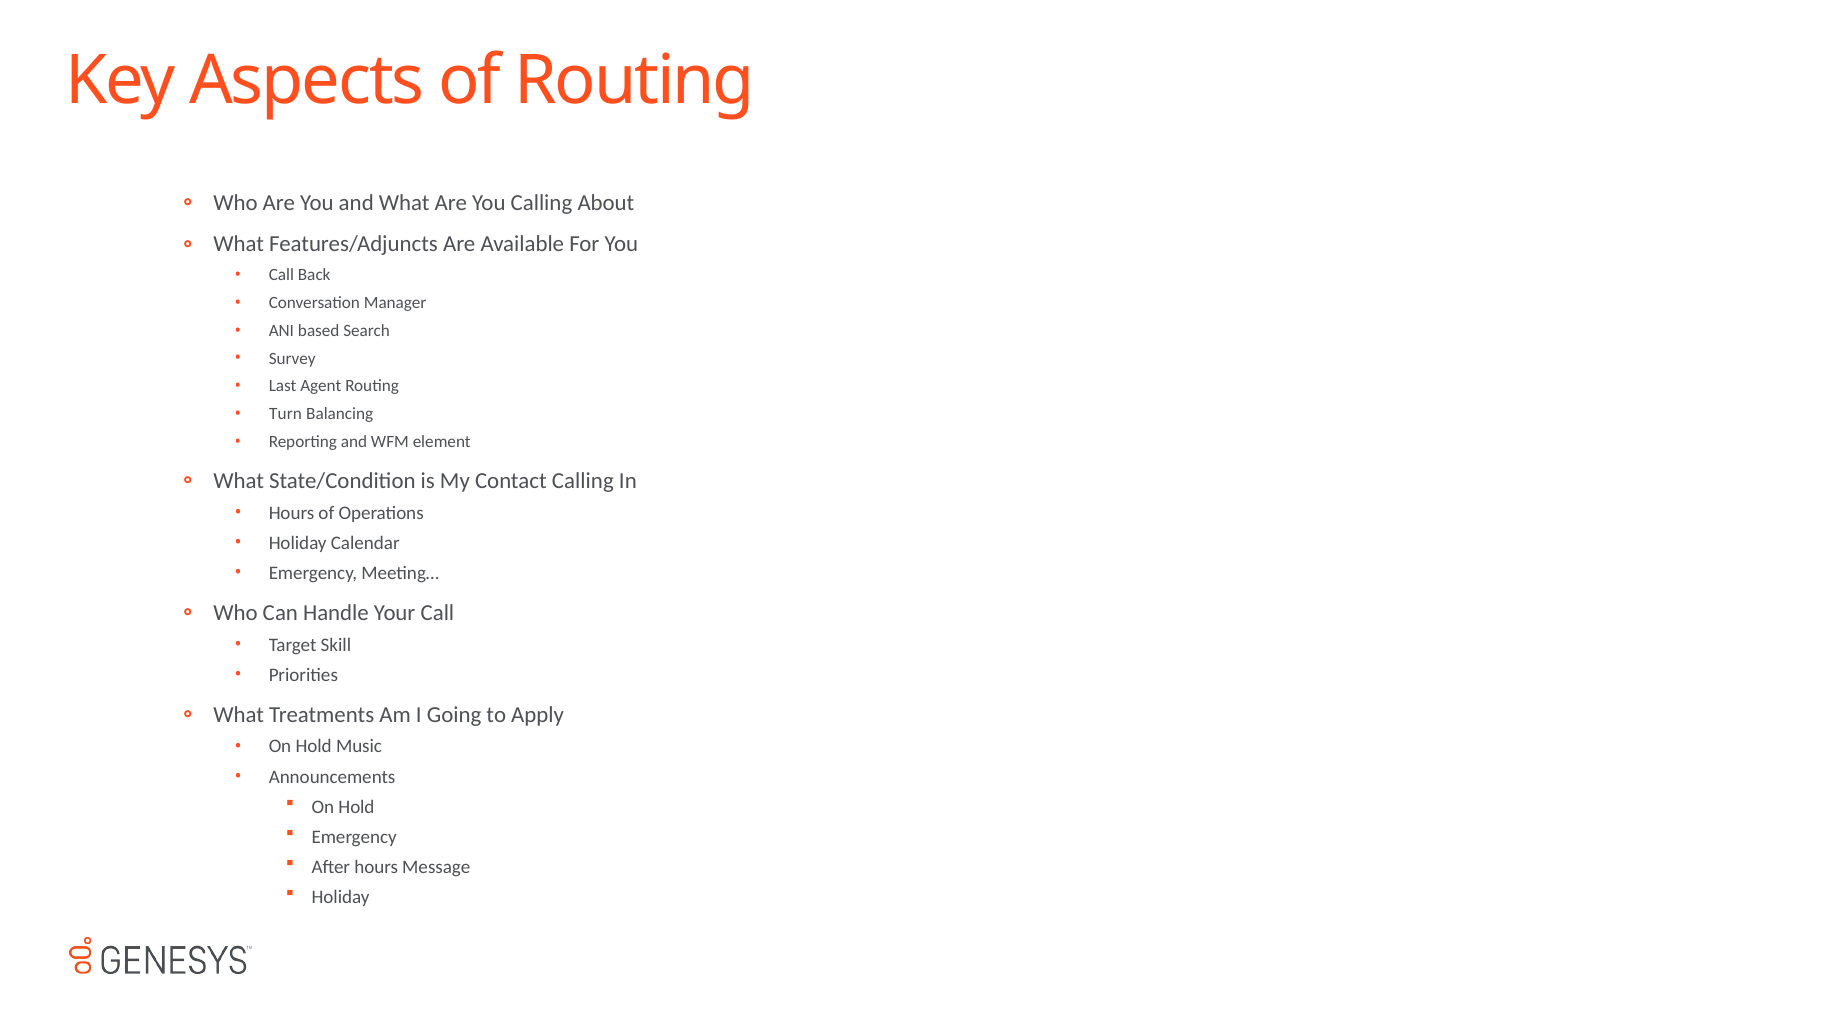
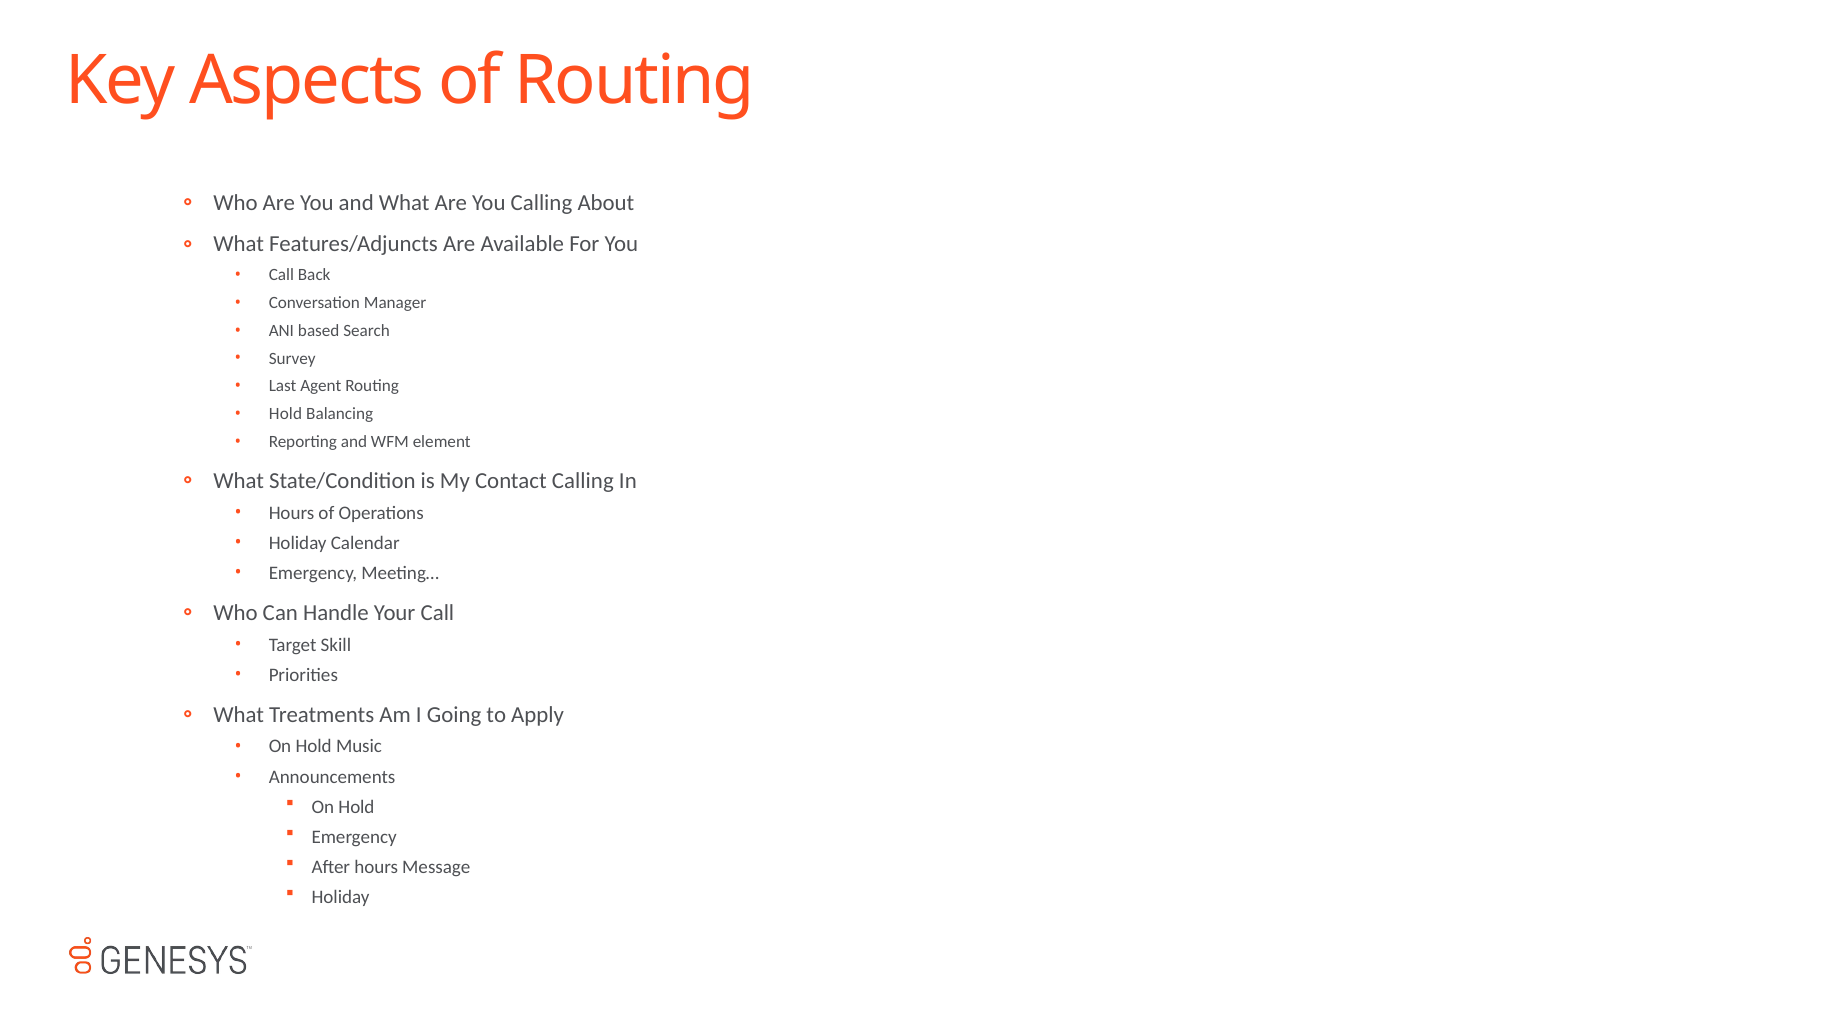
Turn: Turn -> Hold (286, 414)
